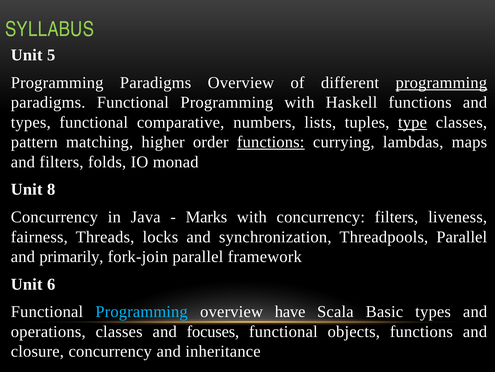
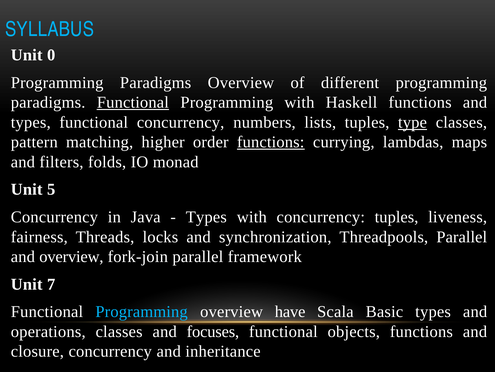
SYLLABUS colour: light green -> light blue (50, 29)
5: 5 -> 0 (51, 55)
programming underline: present -> none (441, 82)
Functional underline: none -> present (133, 102)
functional comparative: comparative -> concurrency (181, 122)
8: 8 -> 5 (51, 189)
Marks: Marks -> Types (206, 217)
concurrency filters: filters -> tuples (397, 217)
and primarily: primarily -> overview (71, 256)
6: 6 -> 7 (51, 284)
